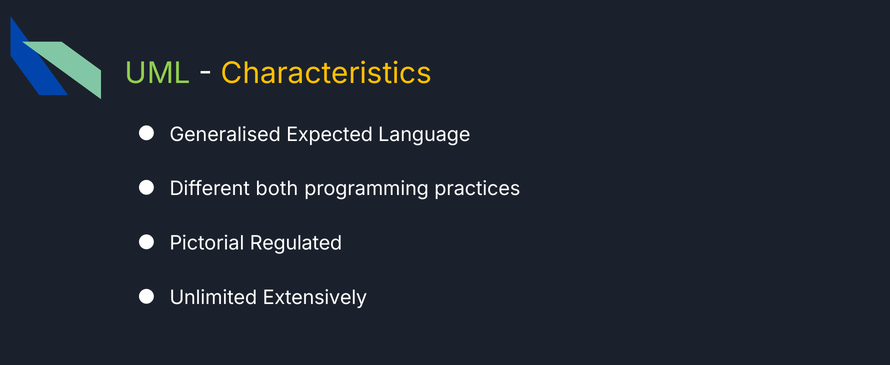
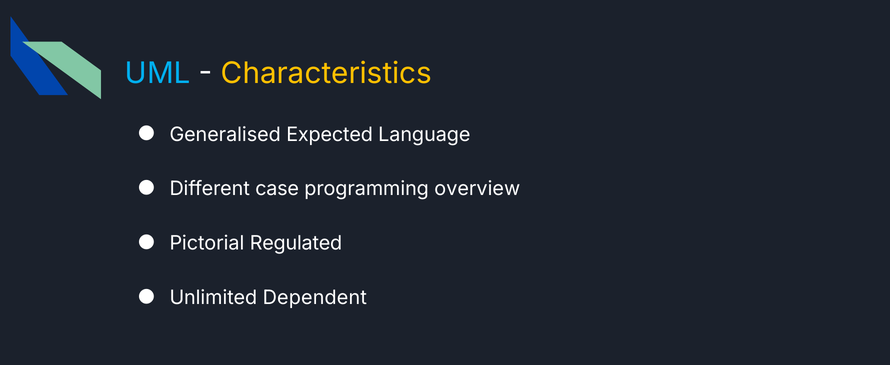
UML colour: light green -> light blue (158, 74)
both: both -> case (277, 189)
practices: practices -> overview (477, 189)
Extensively: Extensively -> Dependent (315, 298)
